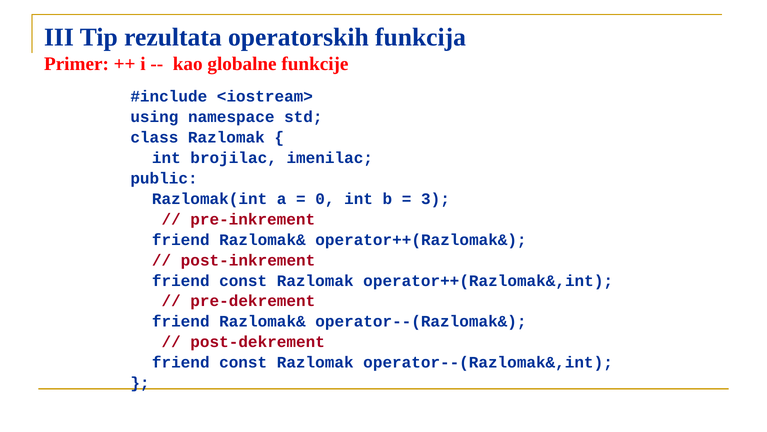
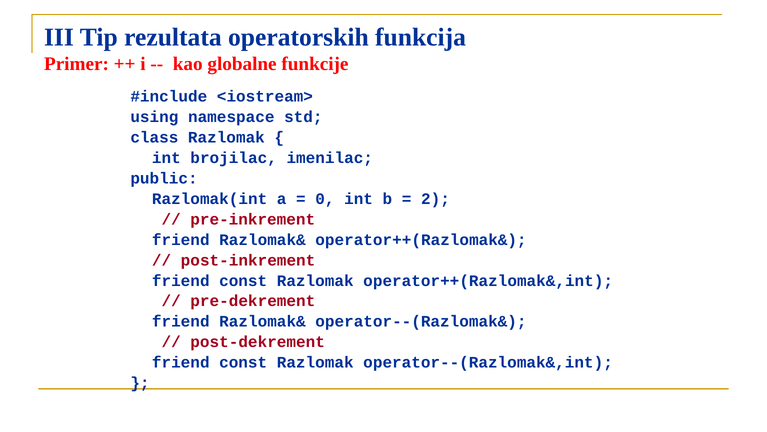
3: 3 -> 2 (435, 199)
